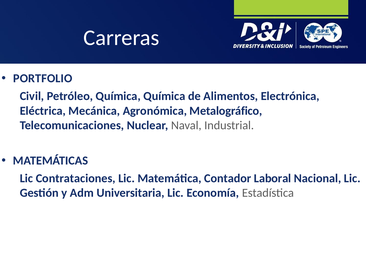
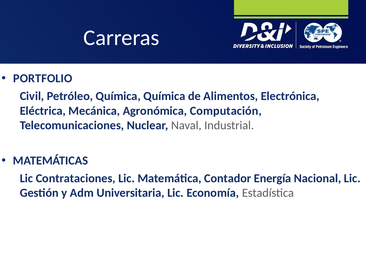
Metalográfico: Metalográfico -> Computación (226, 111)
Laboral: Laboral -> Energía (273, 179)
